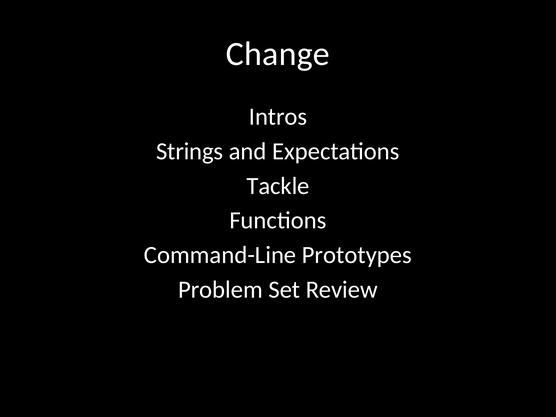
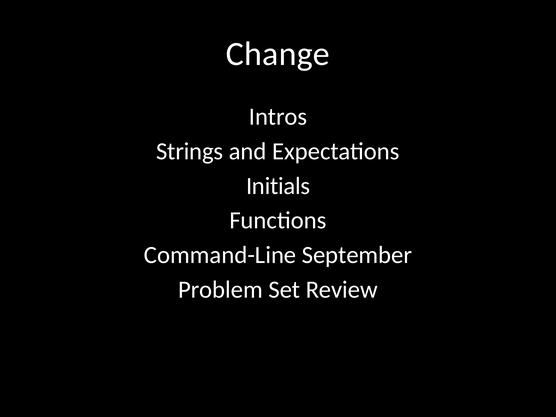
Tackle: Tackle -> Initials (278, 186)
Prototypes: Prototypes -> September (357, 255)
